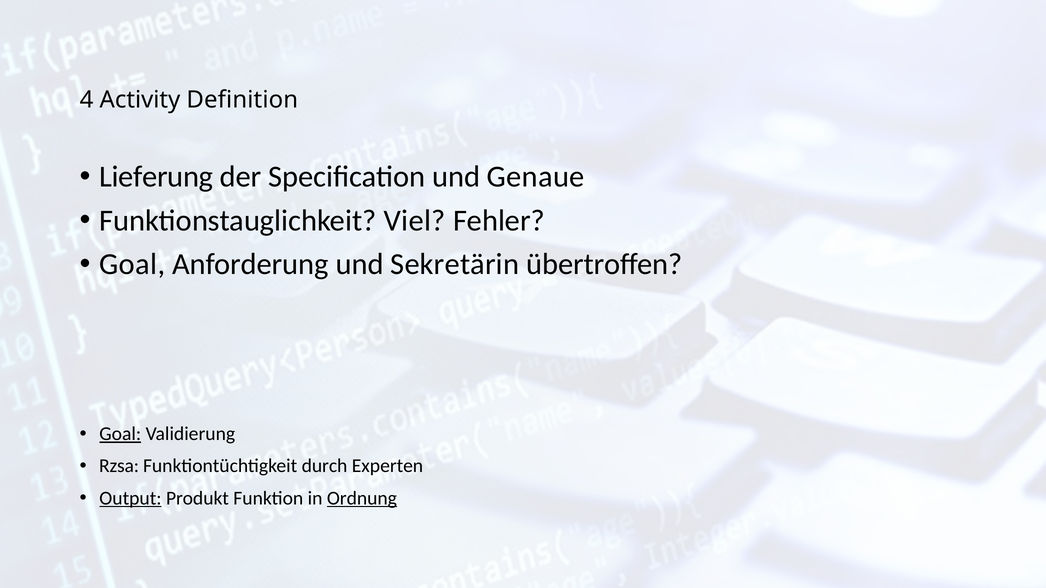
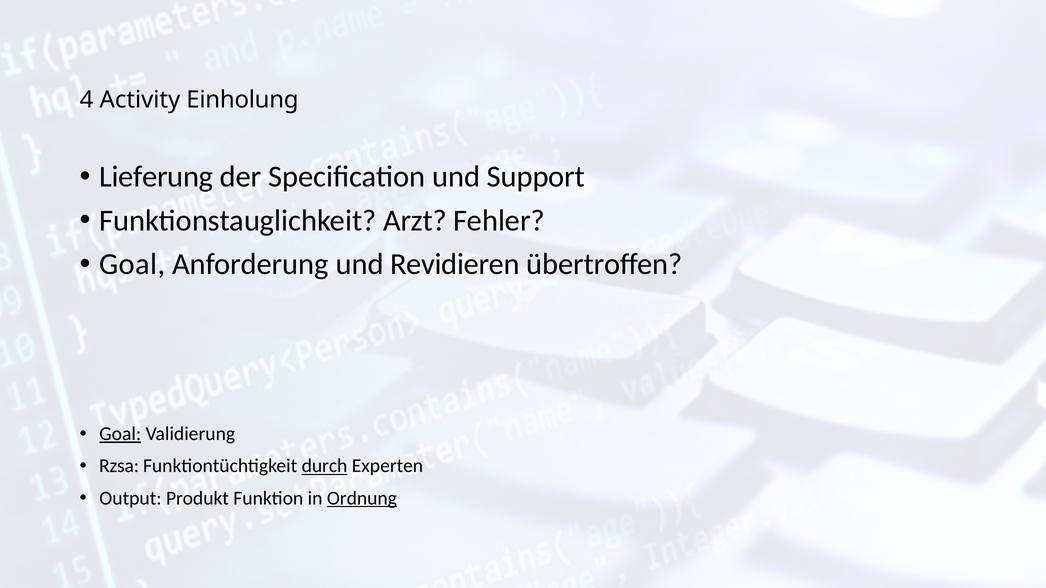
Definition: Definition -> Einholung (242, 100)
Genaue: Genaue -> Support (536, 177)
Viel: Viel -> Arzt (415, 221)
Sekretärin: Sekretärin -> Revidieren (455, 265)
durch underline: none -> present (325, 466)
Output underline: present -> none (130, 498)
